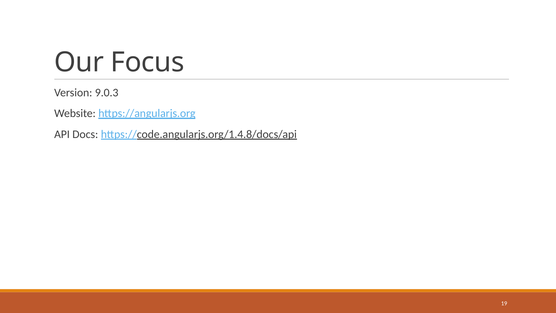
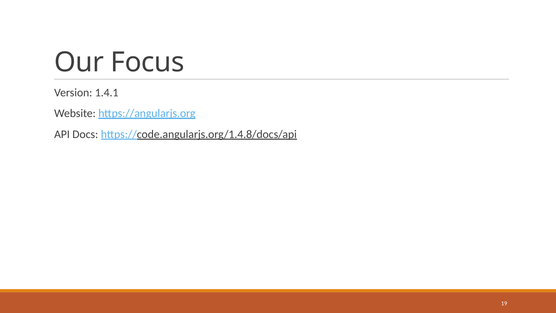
9.0.3: 9.0.3 -> 1.4.1 (107, 92)
